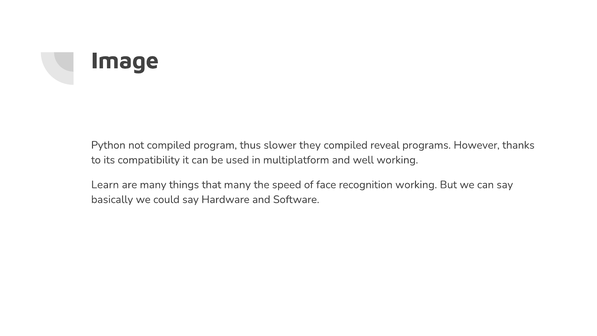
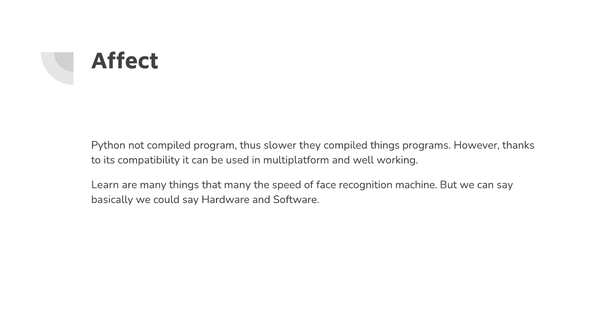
Image: Image -> Affect (125, 61)
compiled reveal: reveal -> things (385, 145)
recognition working: working -> machine (416, 185)
